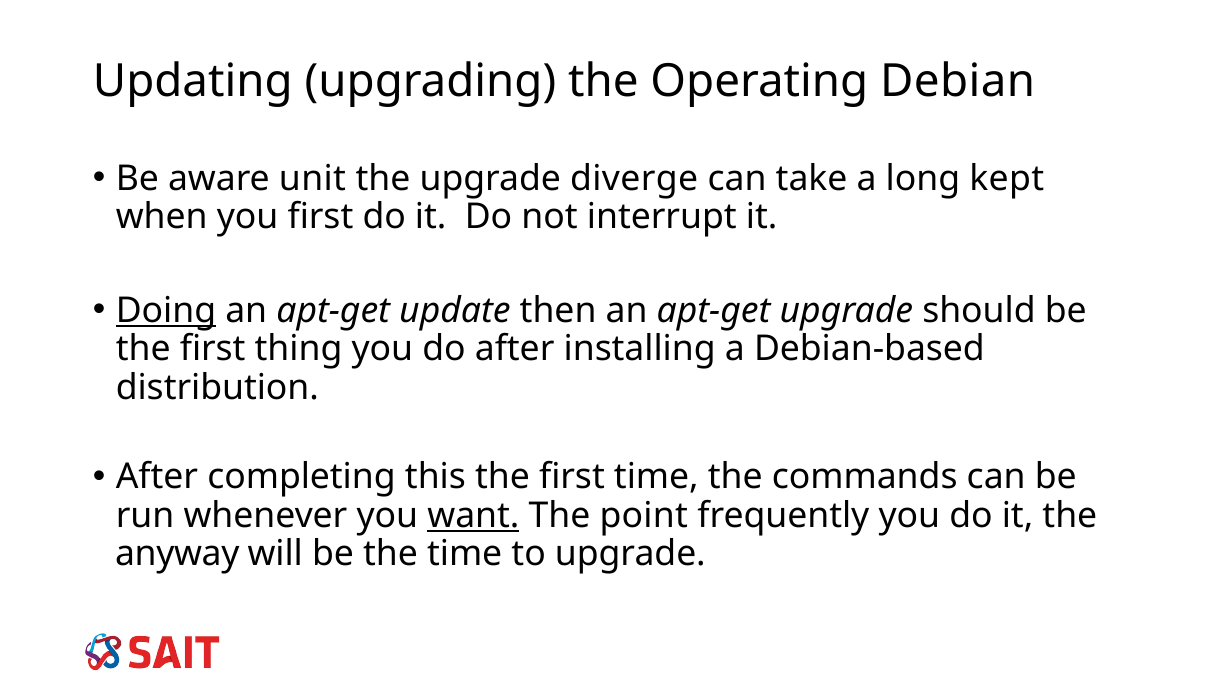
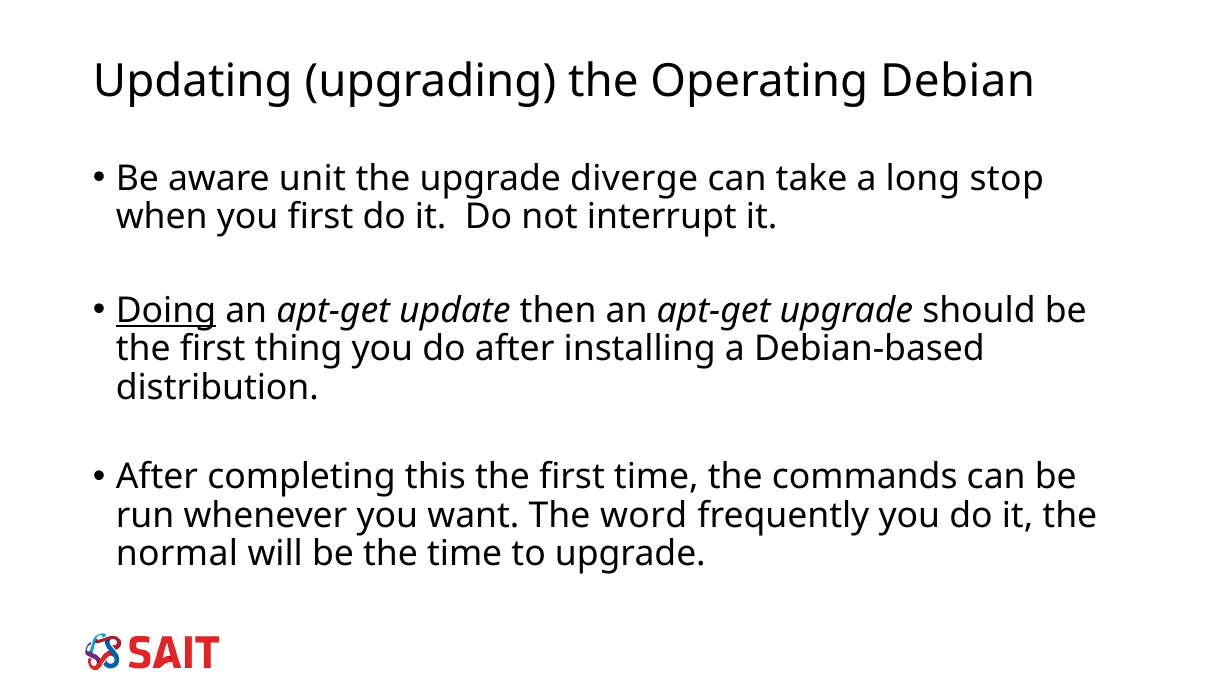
kept: kept -> stop (1007, 178)
want underline: present -> none (473, 515)
point: point -> word (644, 515)
anyway: anyway -> normal (177, 554)
